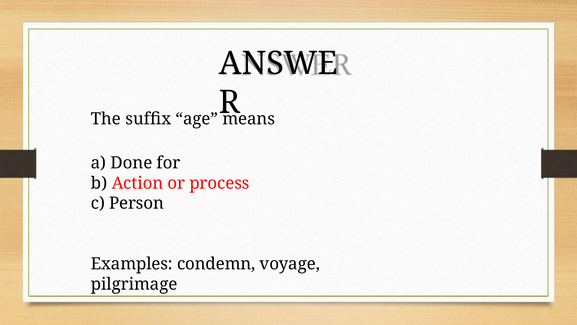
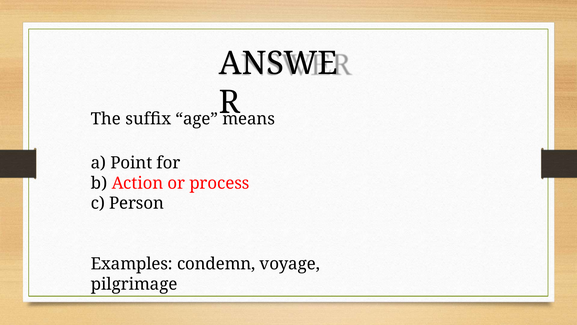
Done: Done -> Point (131, 163)
